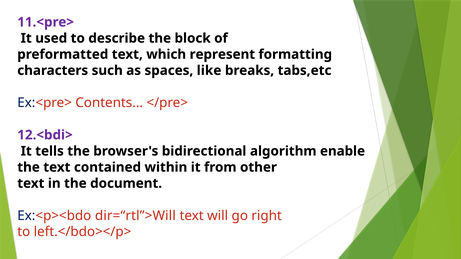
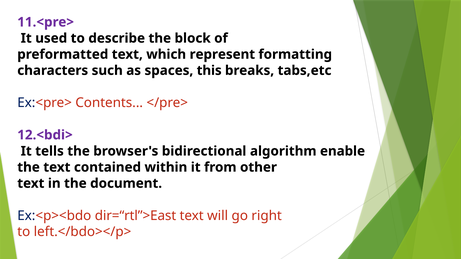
like: like -> this (209, 71)
dir=“rtl”>Will: dir=“rtl”>Will -> dir=“rtl”>East (135, 216)
